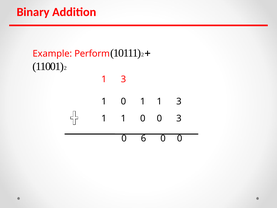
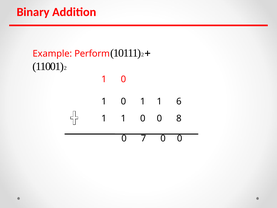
3: 3 -> 0 (123, 79)
1 1 3: 3 -> 6 (179, 101)
0 3: 3 -> 8 (179, 118)
6: 6 -> 7 (143, 138)
